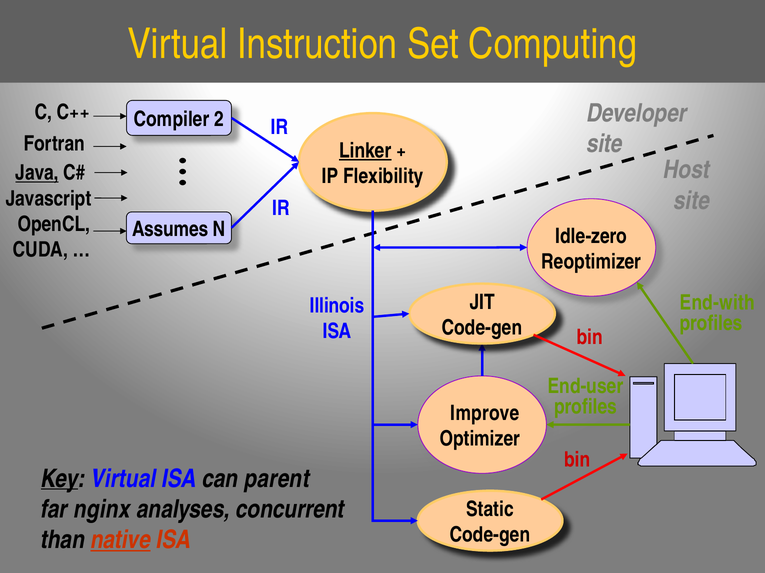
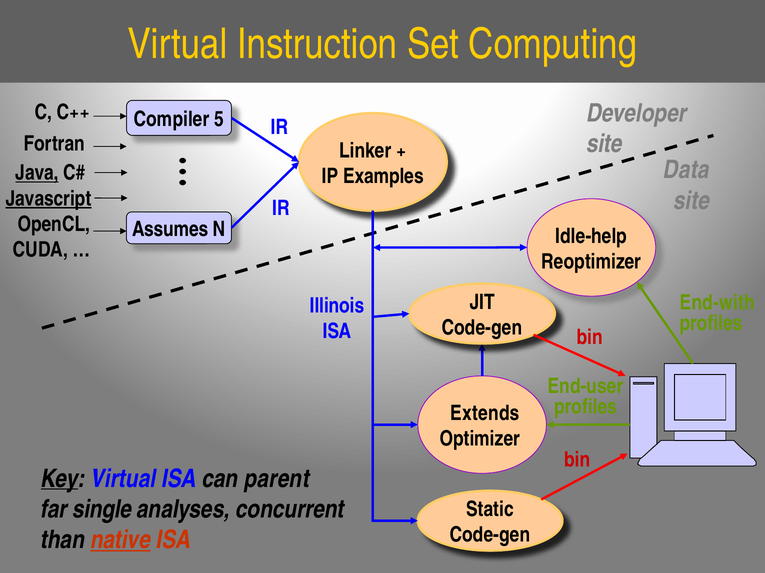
2: 2 -> 5 (219, 120)
Linker underline: present -> none (365, 151)
Host: Host -> Data (686, 170)
Flexibility: Flexibility -> Examples (383, 176)
Javascript underline: none -> present (49, 199)
Idle-zero: Idle-zero -> Idle-help (591, 236)
Improve: Improve -> Extends (485, 414)
nginx: nginx -> single (102, 510)
